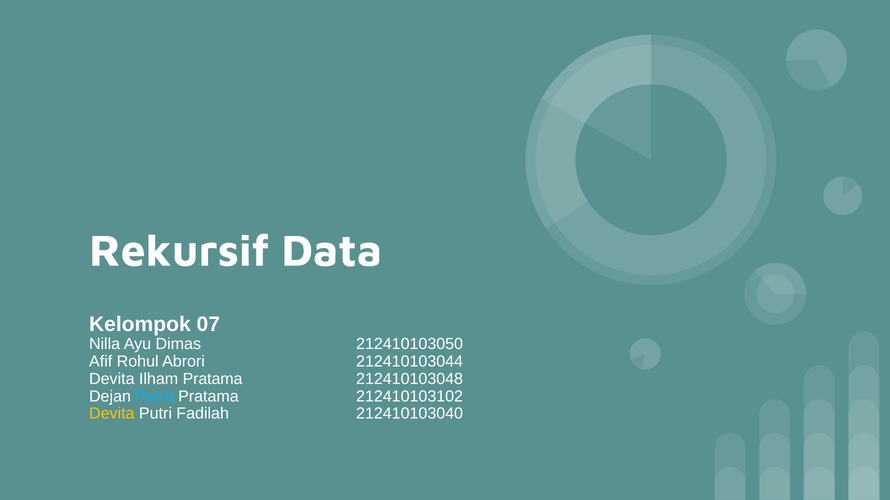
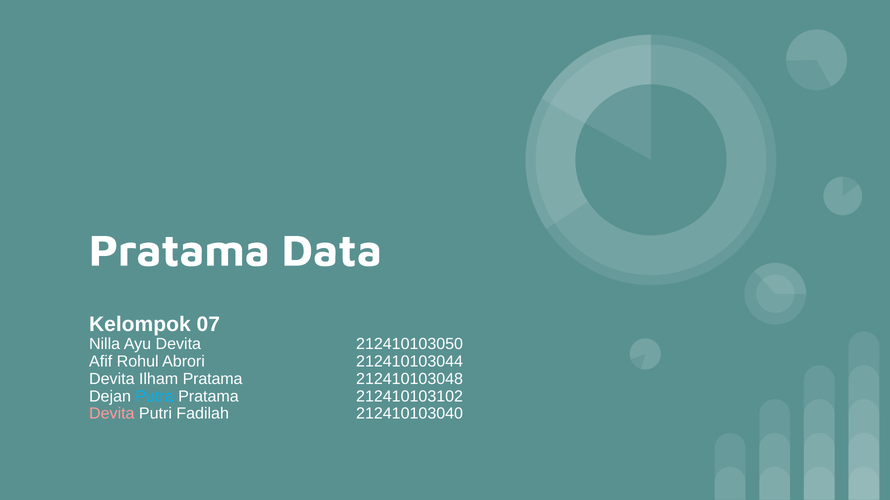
Rekursif: Rekursif -> Pratama (179, 251)
Ayu Dimas: Dimas -> Devita (178, 345)
Devita colour: yellow -> pink (112, 414)
